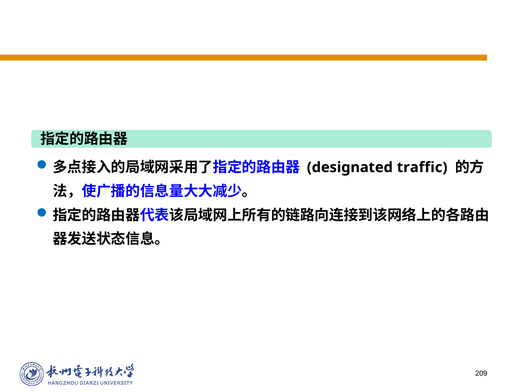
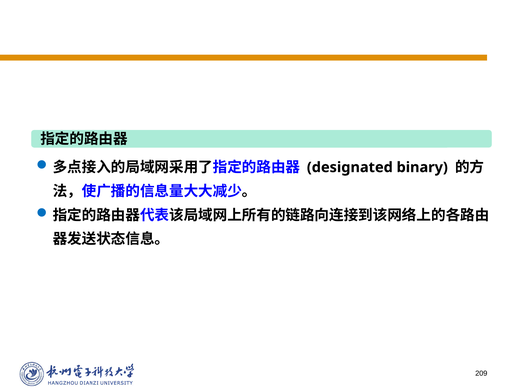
traffic: traffic -> binary (422, 167)
